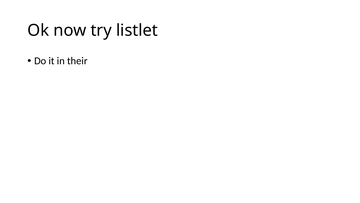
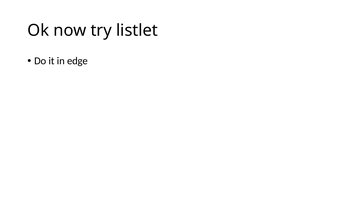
their: their -> edge (77, 61)
